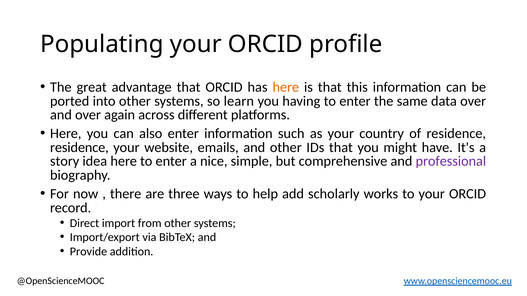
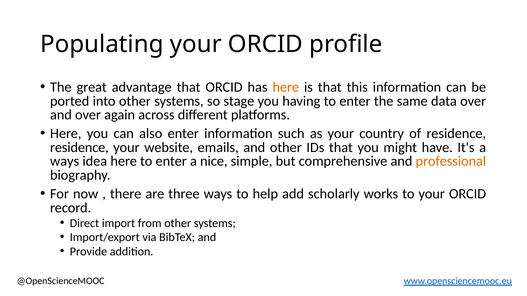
learn: learn -> stage (239, 101)
story: story -> ways (65, 162)
professional colour: purple -> orange (451, 162)
